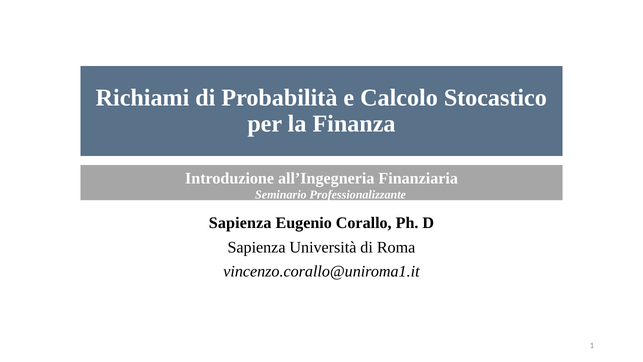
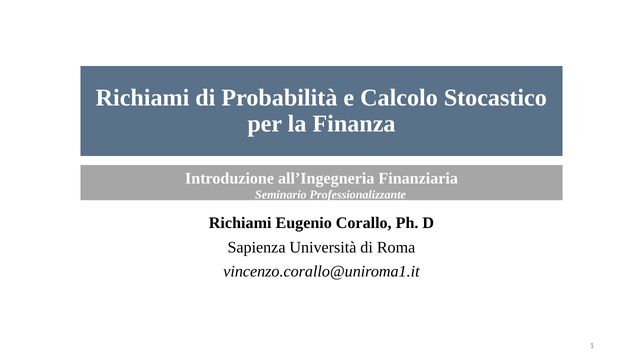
Sapienza: Sapienza -> Richiami (240, 223)
